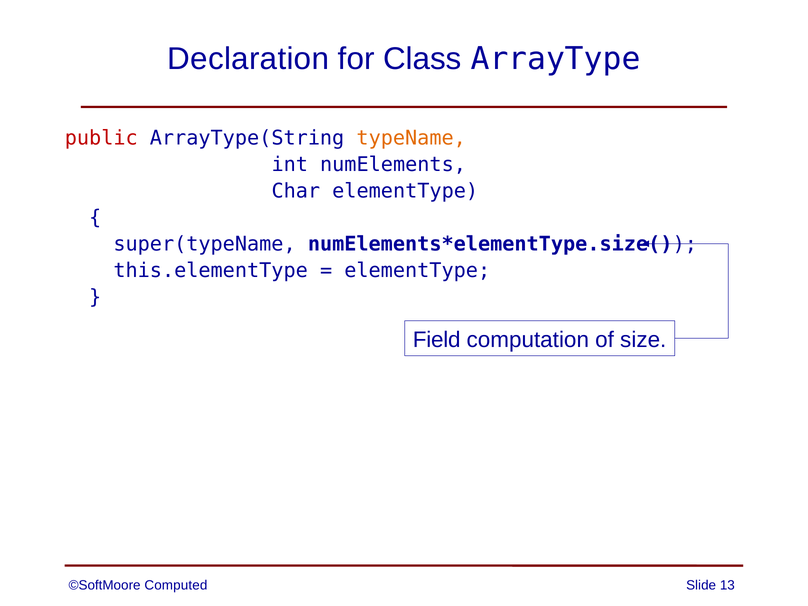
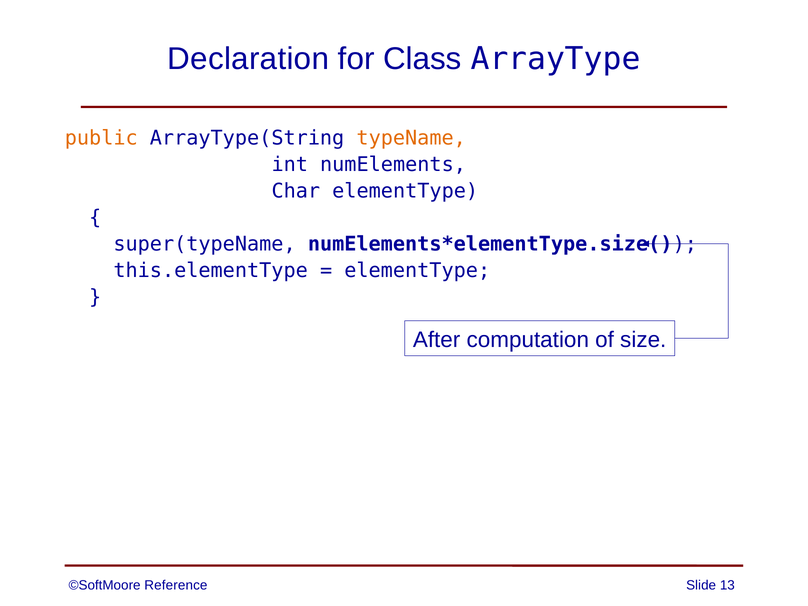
public colour: red -> orange (101, 138)
Field: Field -> After (437, 340)
Computed: Computed -> Reference (176, 585)
